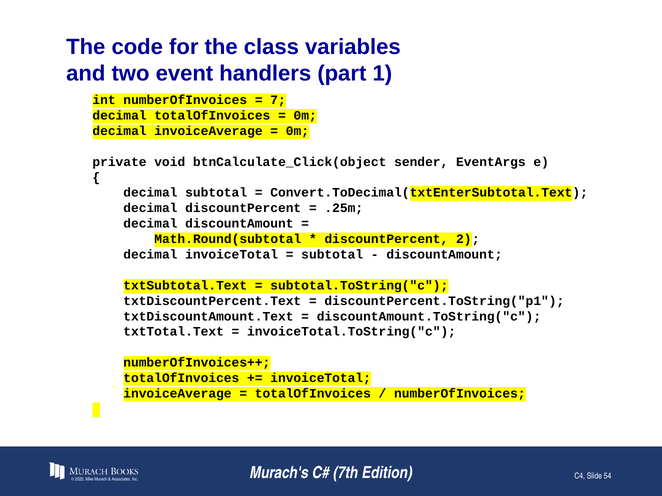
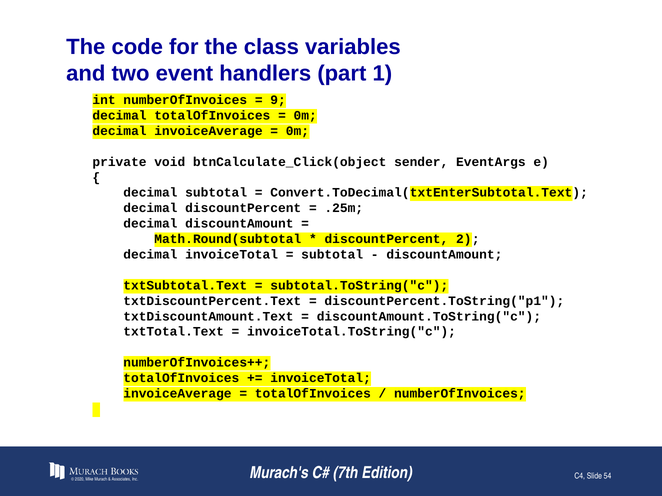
7: 7 -> 9 (278, 100)
